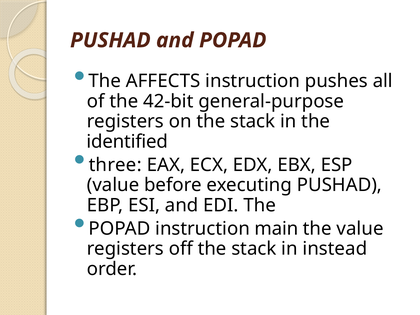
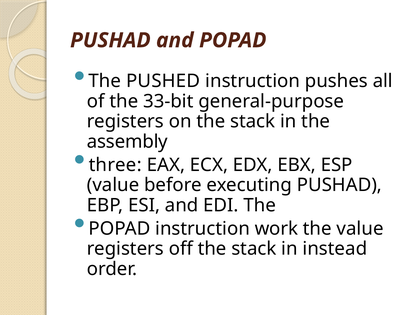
AFFECTS: AFFECTS -> PUSHED (163, 81)
42-bit: 42-bit -> 33-bit (168, 101)
identified: identified -> assembly (127, 142)
main: main -> work (276, 229)
